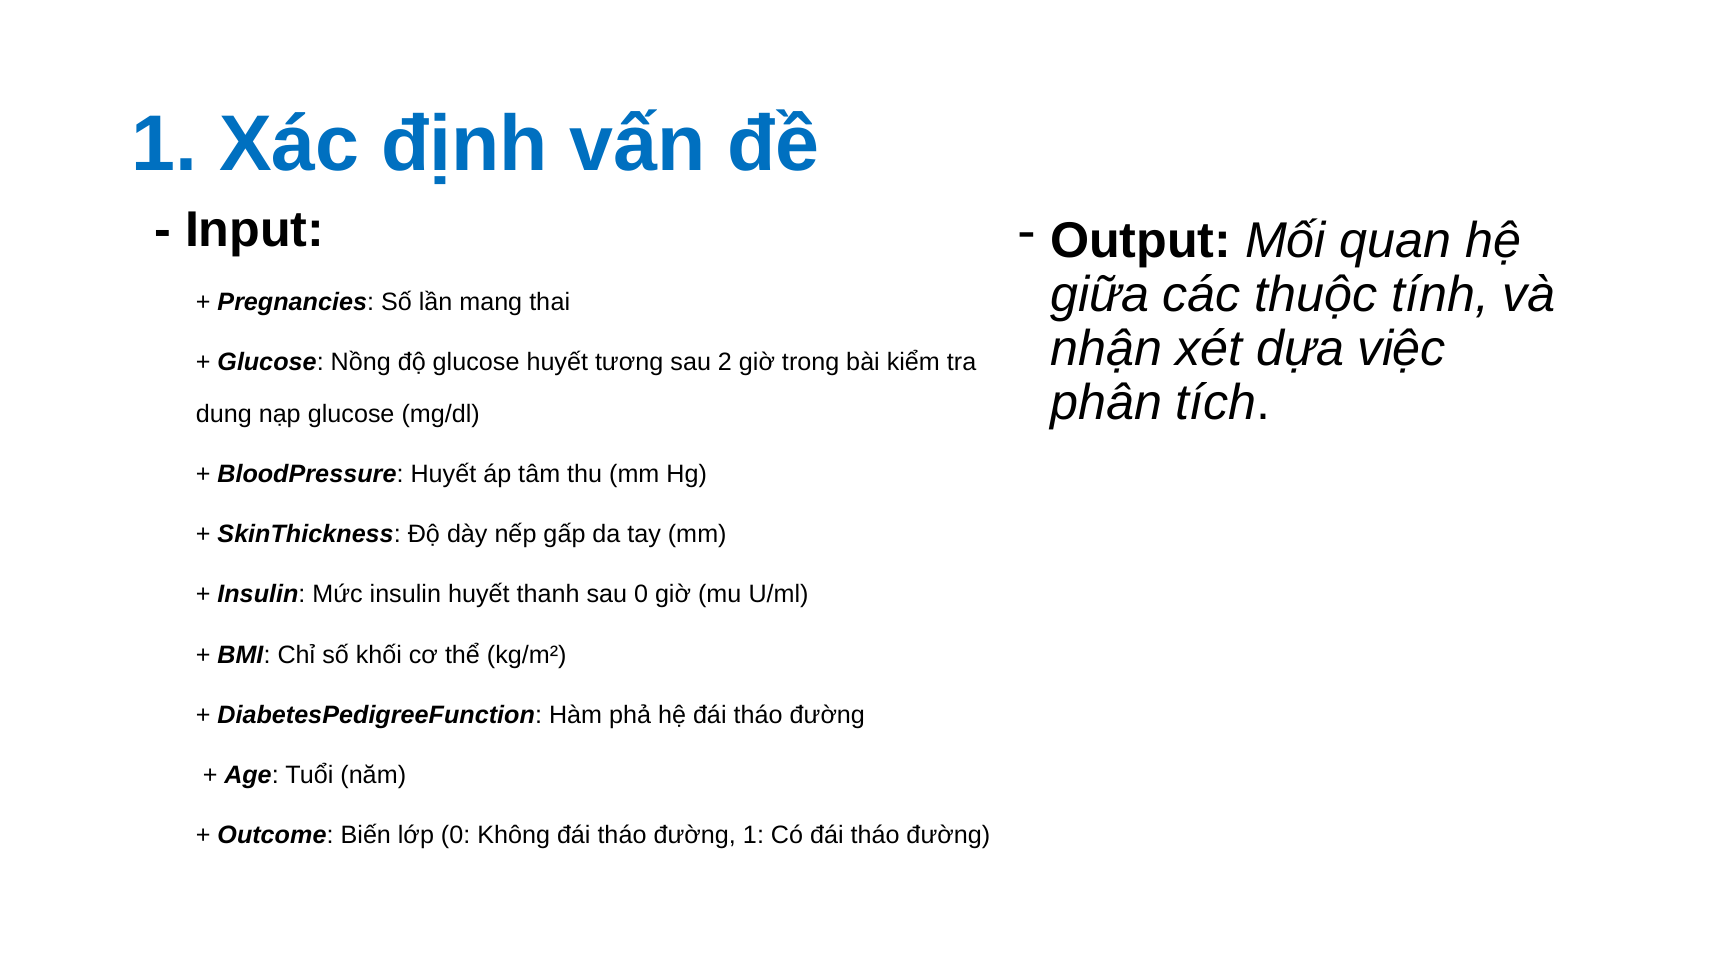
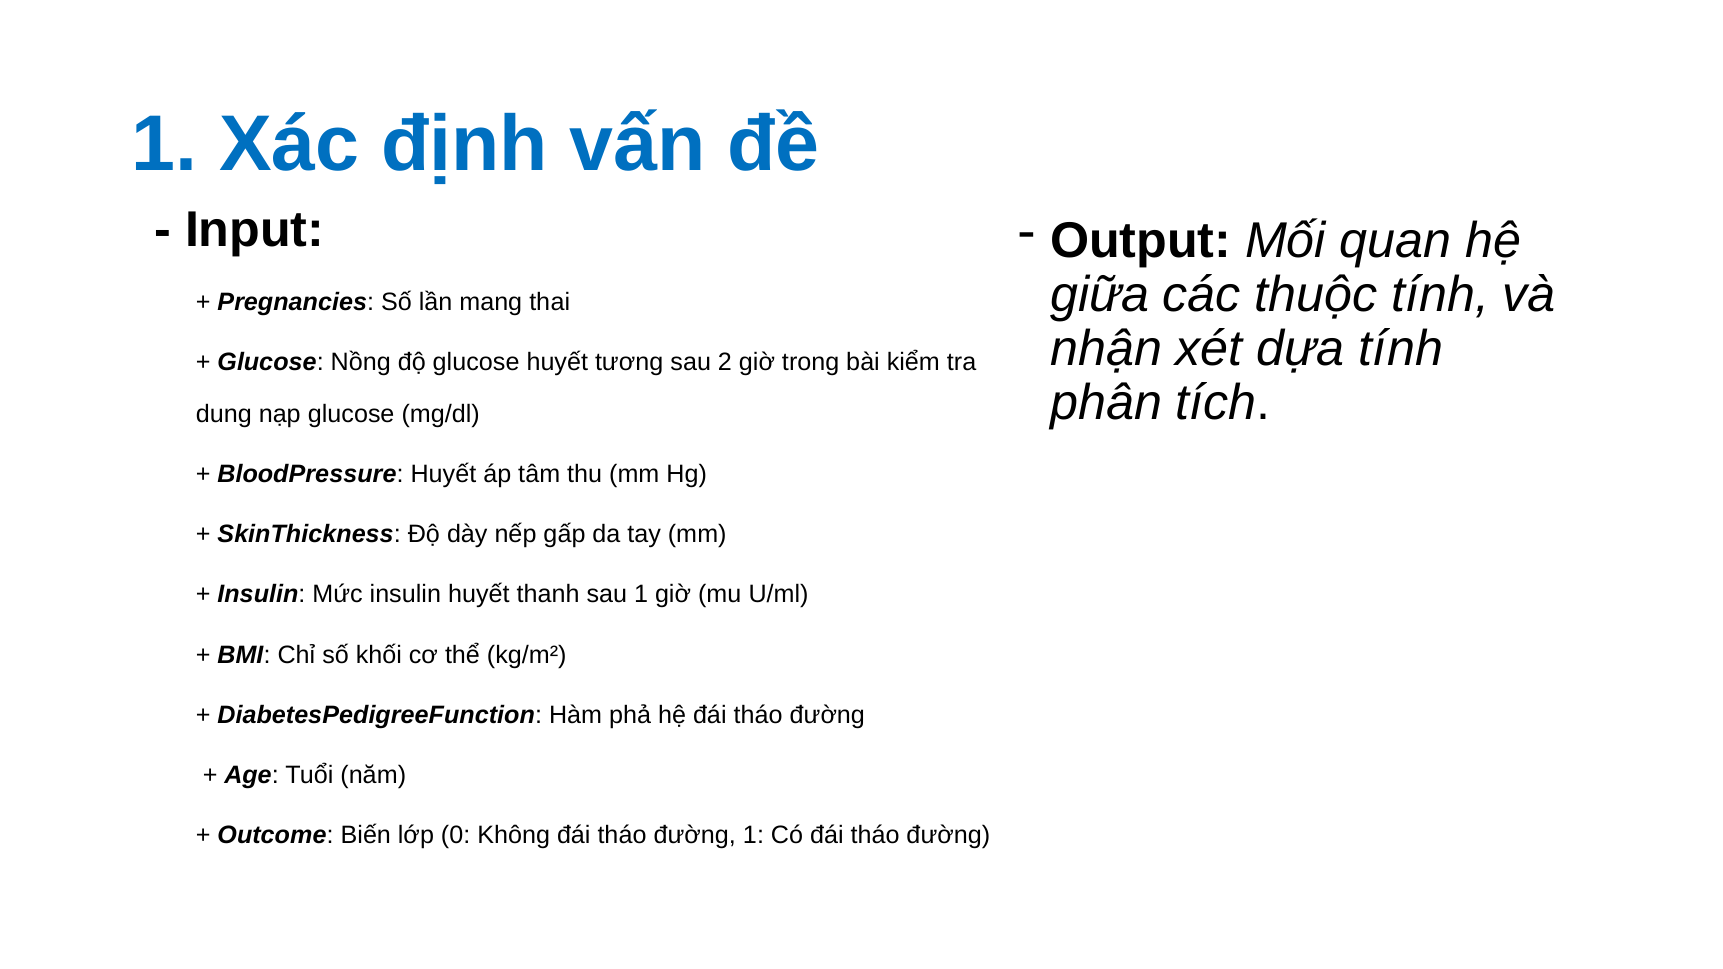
dựa việc: việc -> tính (1401, 349)
sau 0: 0 -> 1 (641, 595)
